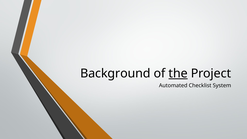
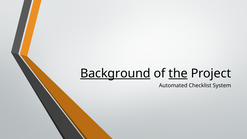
Background underline: none -> present (115, 73)
